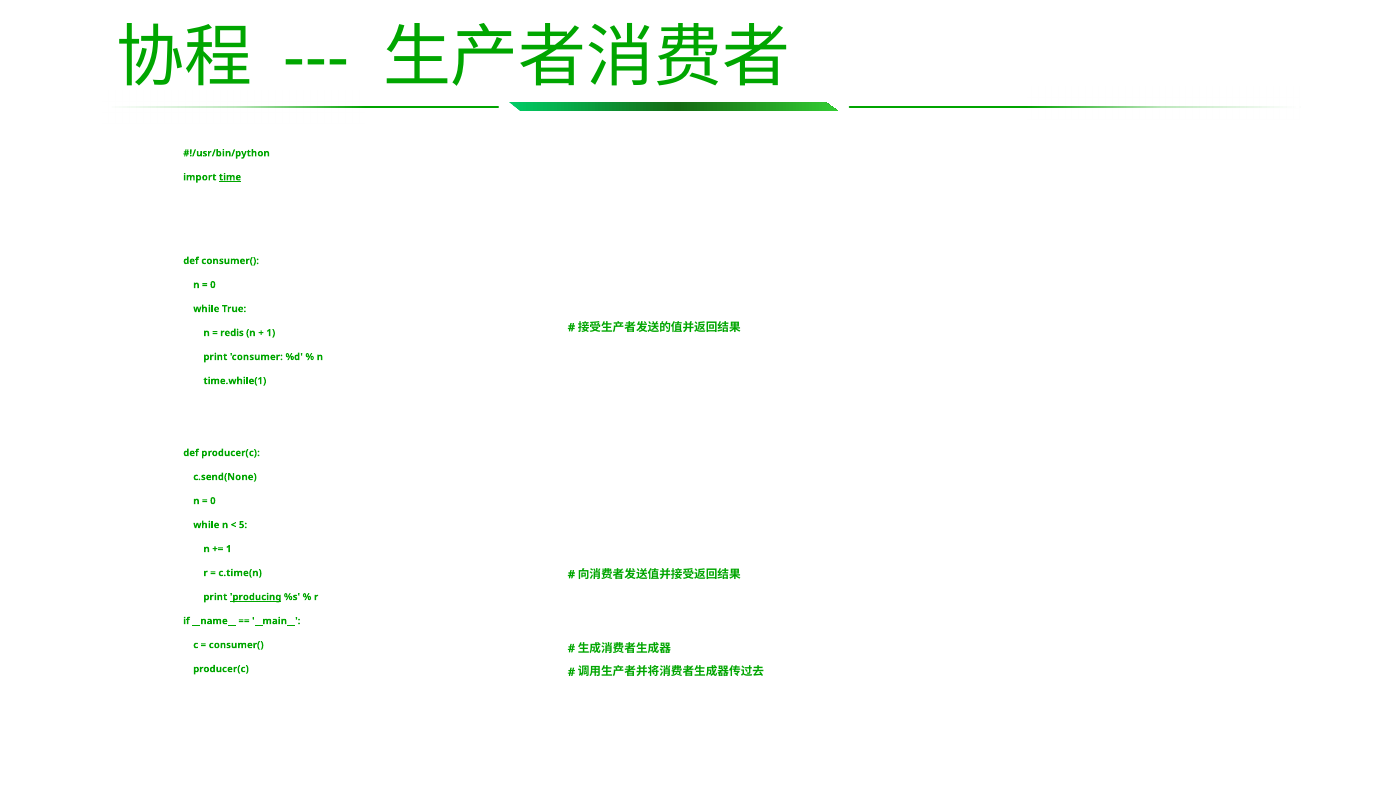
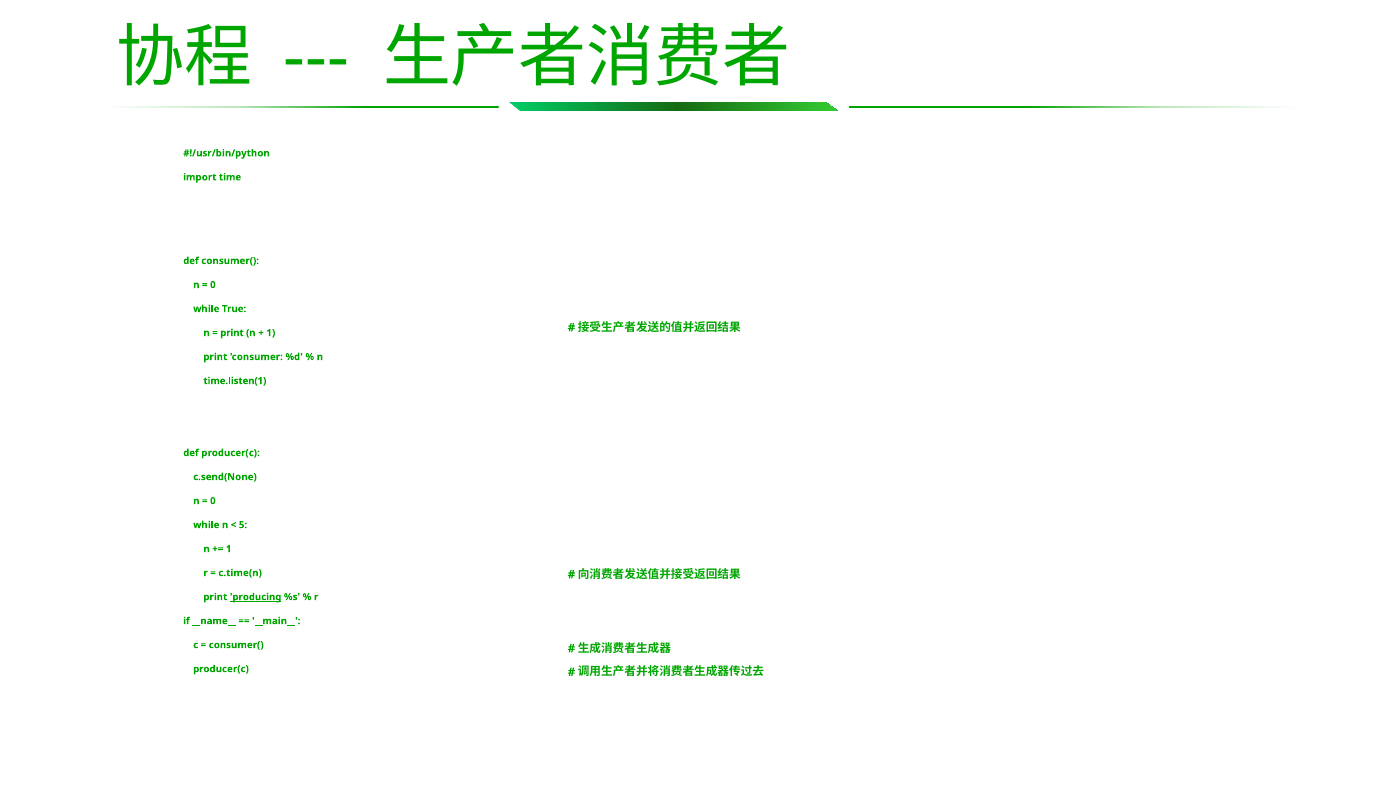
time underline: present -> none (230, 177)
redis: redis -> print (232, 333)
time.while(1: time.while(1 -> time.listen(1 (235, 381)
